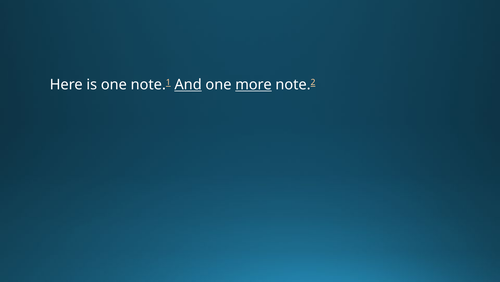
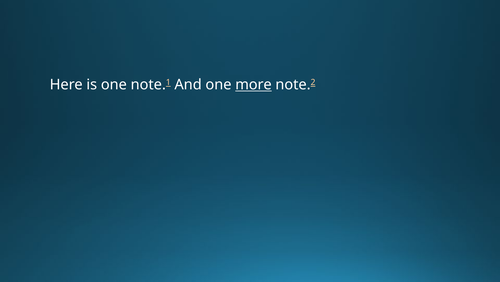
And underline: present -> none (188, 85)
